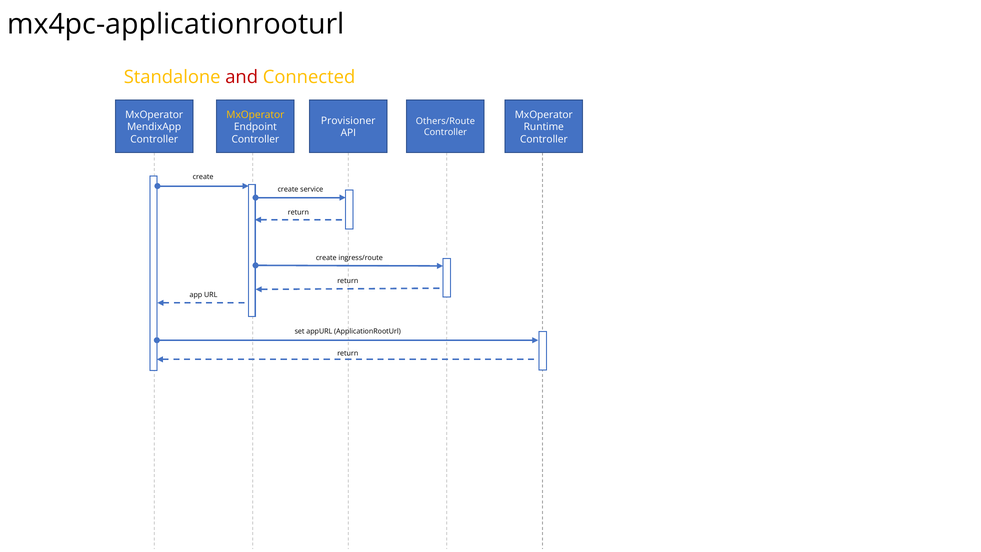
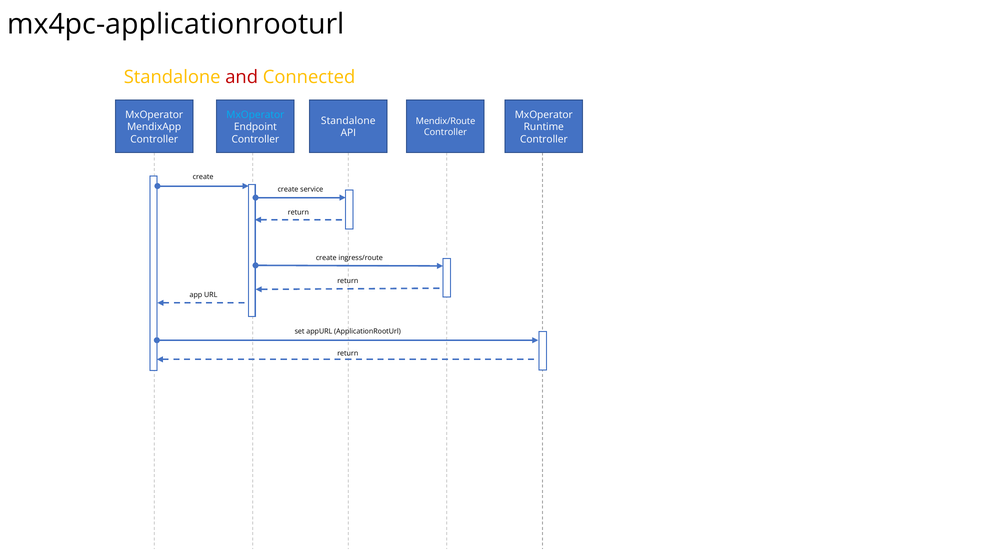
MxOperator colour: yellow -> light blue (255, 115)
Provisioner: Provisioner -> Standalone (348, 121)
Others/Route: Others/Route -> Mendix/Route (445, 121)
